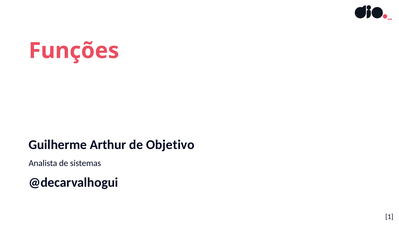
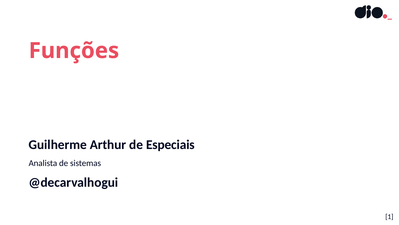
Objetivo: Objetivo -> Especiais (170, 144)
